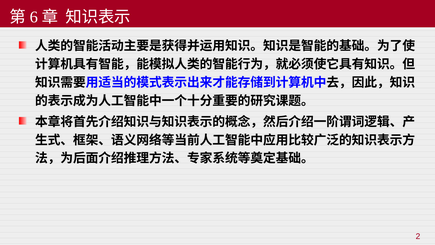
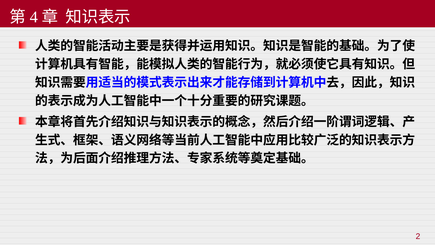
6: 6 -> 4 (34, 17)
